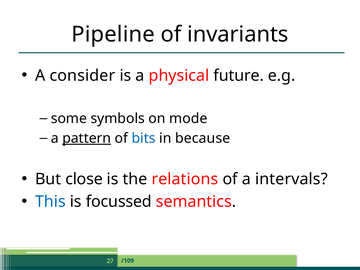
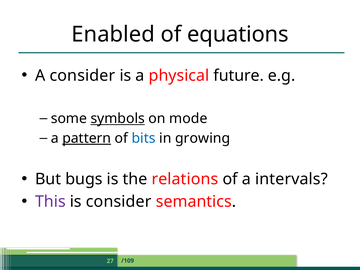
Pipeline: Pipeline -> Enabled (113, 34)
invariants: invariants -> equations (238, 34)
symbols underline: none -> present (118, 119)
because: because -> growing (203, 138)
close: close -> bugs (84, 179)
This colour: blue -> purple (50, 202)
is focussed: focussed -> consider (119, 202)
